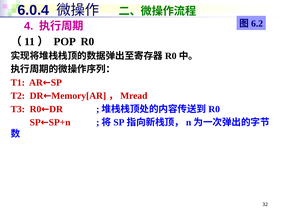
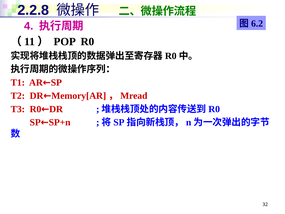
6.0.4: 6.0.4 -> 2.2.8 (33, 10)
